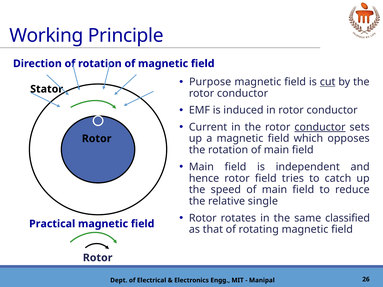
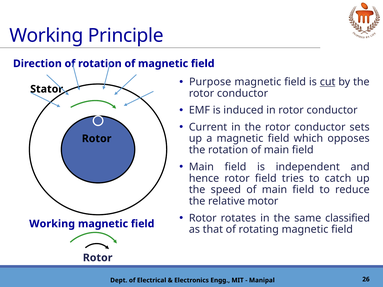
conductor underline: present -> none (320, 127)
single: single -> motor (263, 201)
Practical: Practical -> Working (52, 224)
